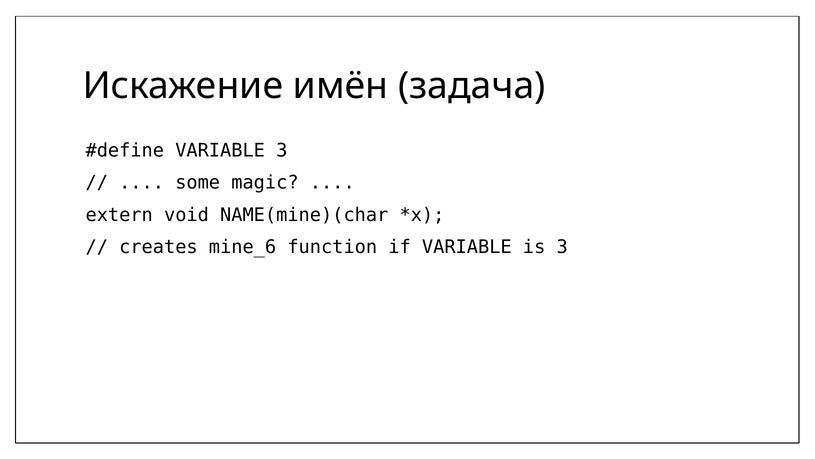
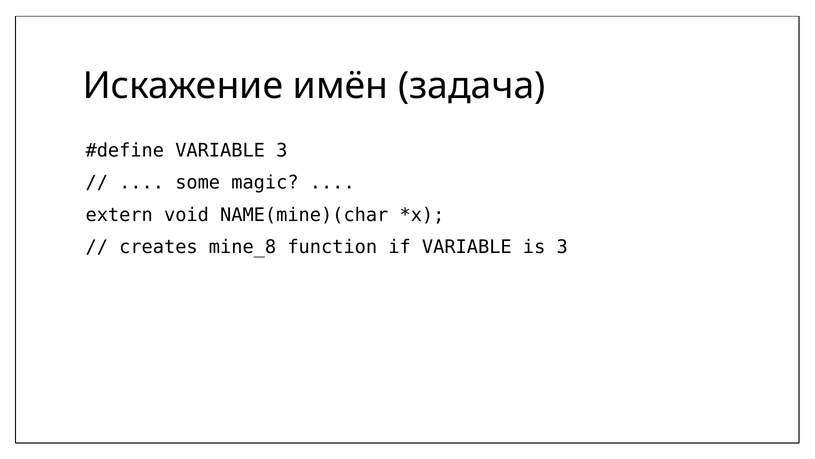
mine_6: mine_6 -> mine_8 (243, 247)
